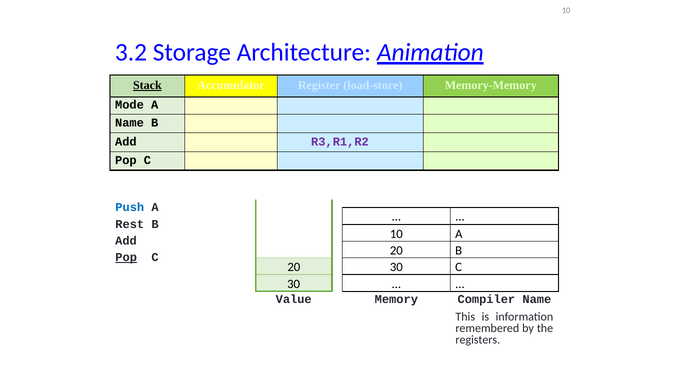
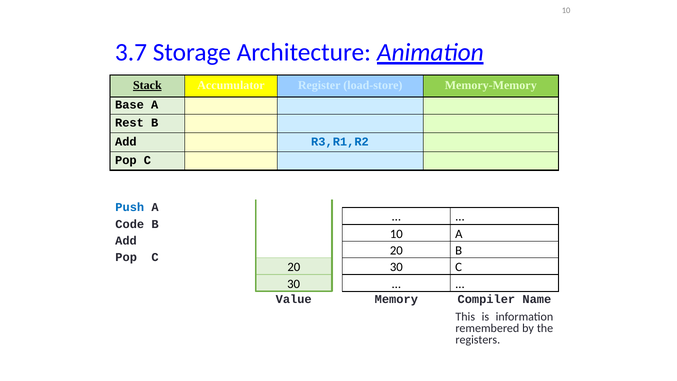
3.2: 3.2 -> 3.7 (131, 52)
Mode: Mode -> Base (129, 105)
Name: Name -> Rest (129, 123)
R3,R1,R2 colour: purple -> blue (340, 142)
Rest: Rest -> Code (130, 224)
Pop underline: present -> none (126, 257)
